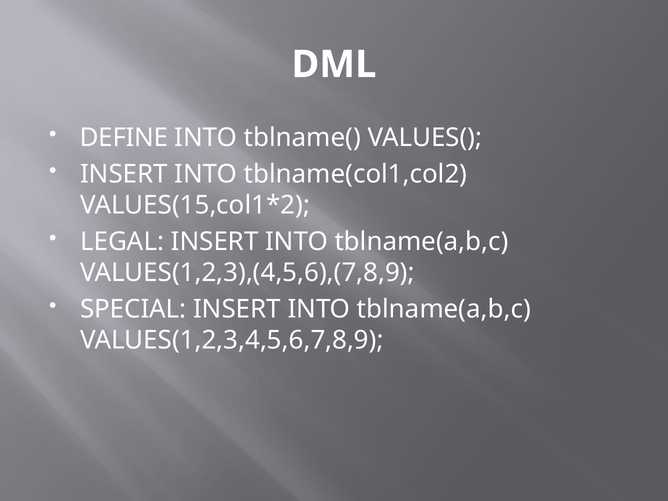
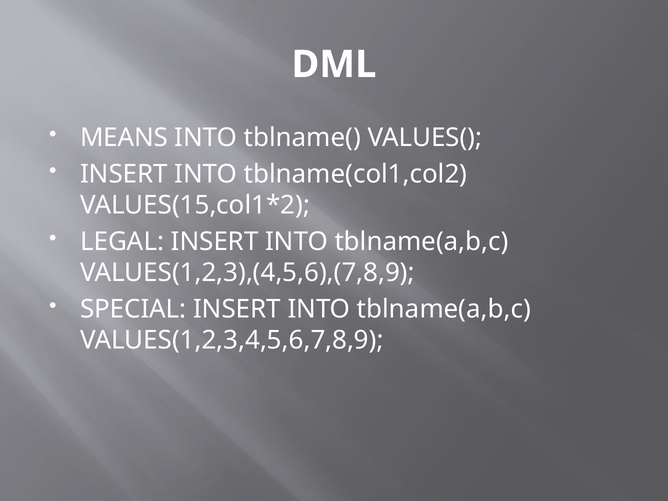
DEFINE: DEFINE -> MEANS (124, 138)
